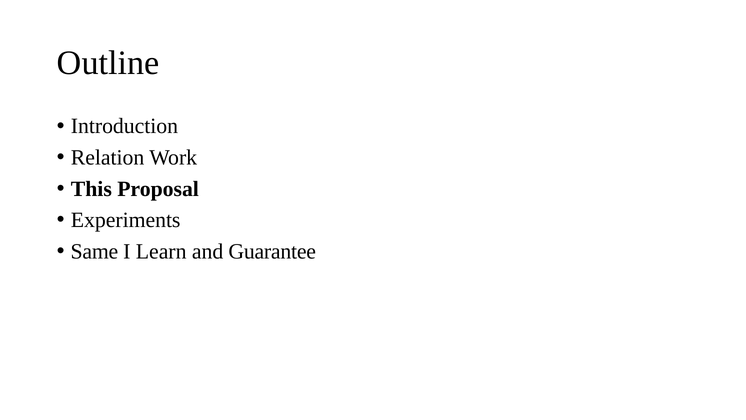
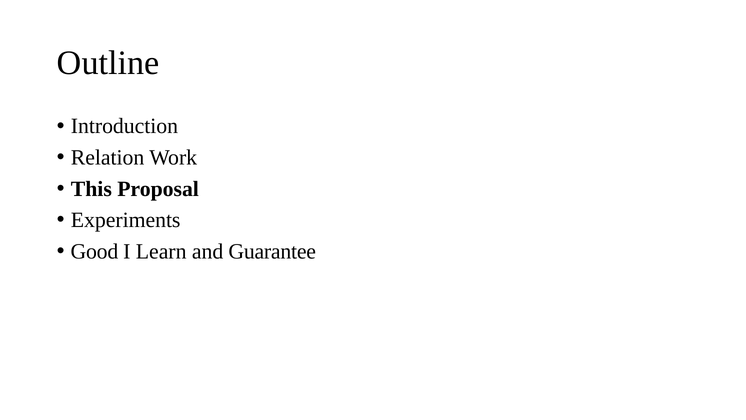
Same: Same -> Good (94, 251)
